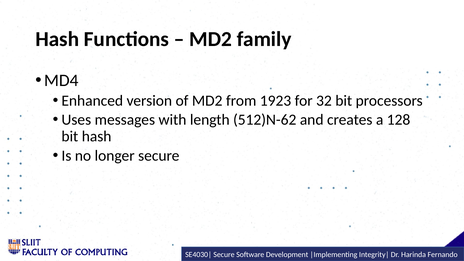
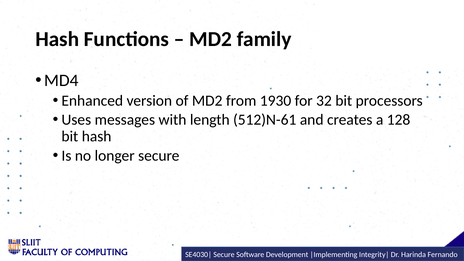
1923: 1923 -> 1930 (276, 101)
512)N-62: 512)N-62 -> 512)N-61 (265, 120)
